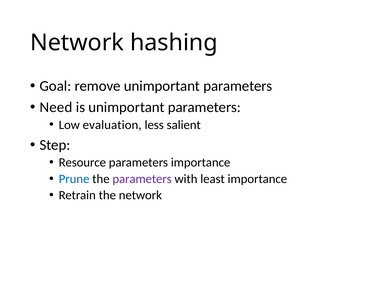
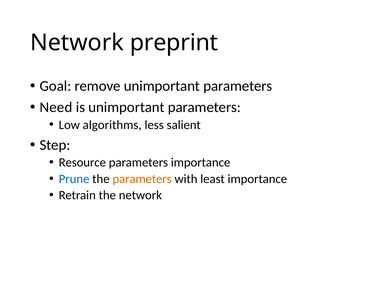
hashing: hashing -> preprint (174, 43)
evaluation: evaluation -> algorithms (112, 125)
parameters colour: purple -> orange (142, 179)
